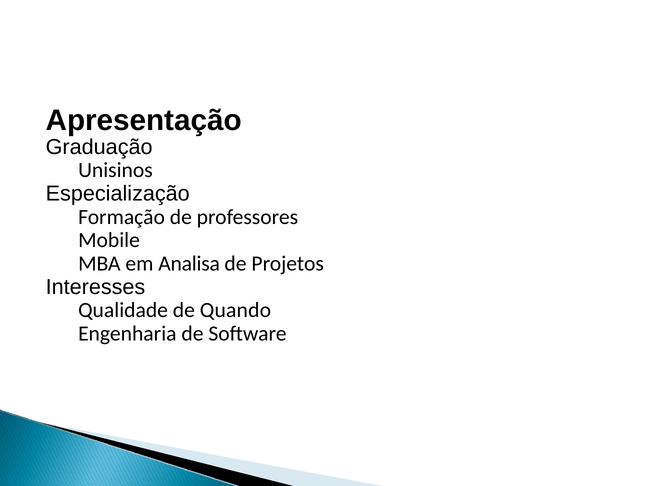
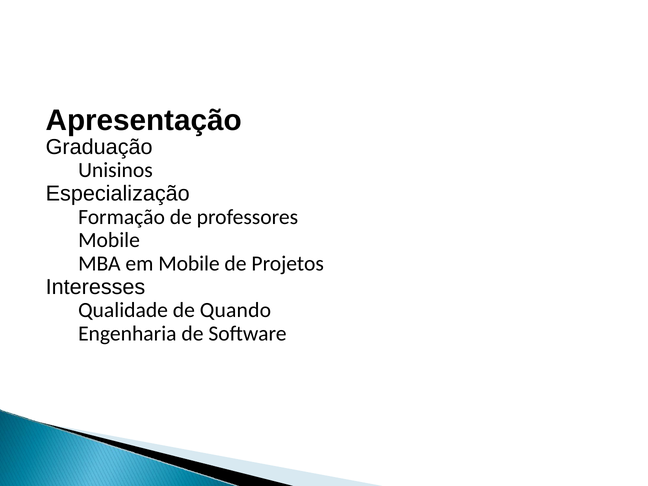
em Analisa: Analisa -> Mobile (189, 264)
